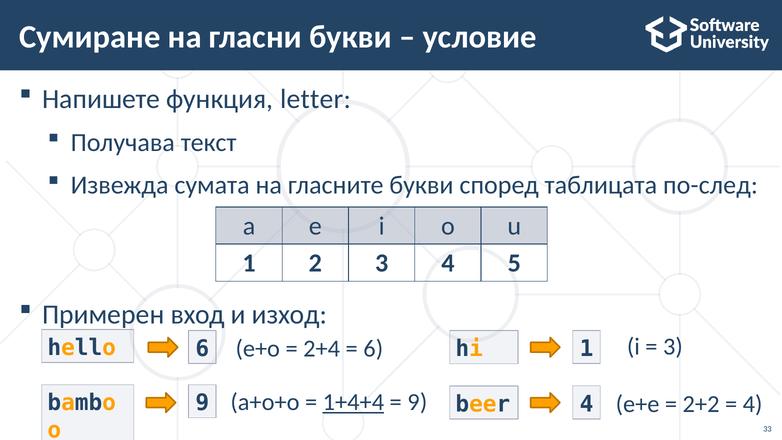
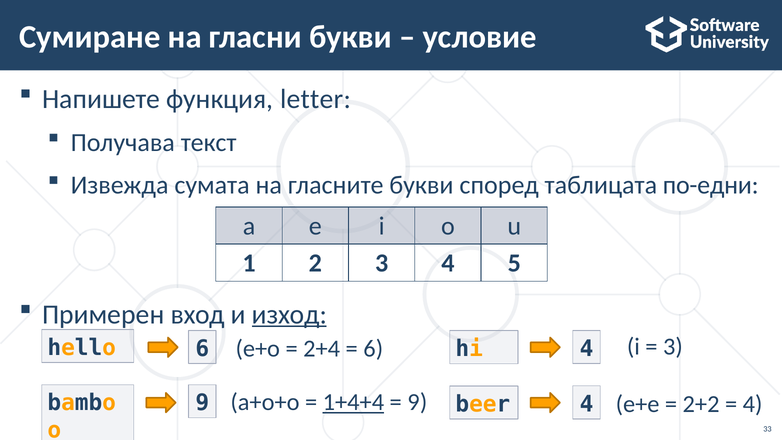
по-след: по-след -> по-едни (711, 185)
изход underline: none -> present (289, 314)
hi 1: 1 -> 4 (587, 349)
